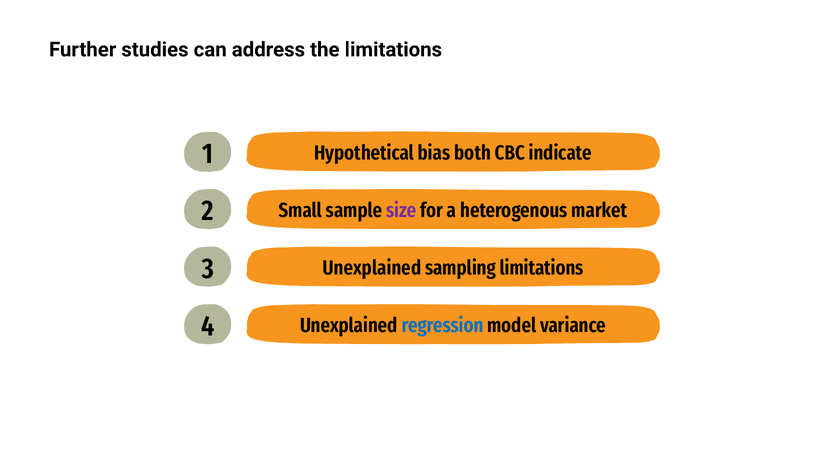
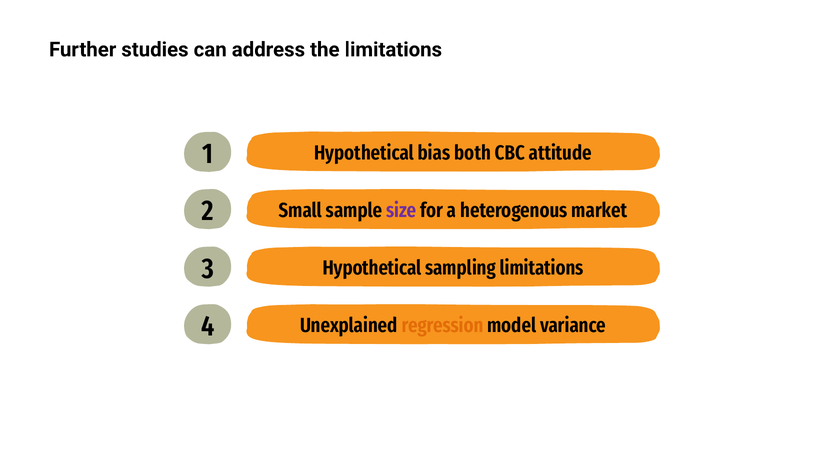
indicate: indicate -> attitude (560, 153)
Unexplained: Unexplained -> Hypothetical (372, 268)
regression colour: blue -> orange (442, 325)
